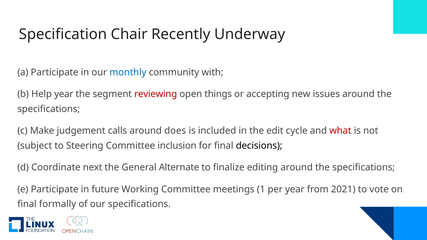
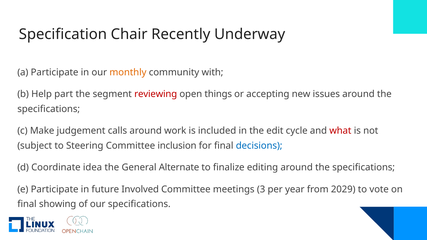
monthly colour: blue -> orange (128, 72)
Help year: year -> part (64, 94)
does: does -> work (175, 131)
decisions colour: black -> blue (259, 146)
next: next -> idea (93, 168)
Working: Working -> Involved (140, 190)
1: 1 -> 3 (261, 190)
2021: 2021 -> 2029 (343, 190)
formally: formally -> showing (58, 204)
